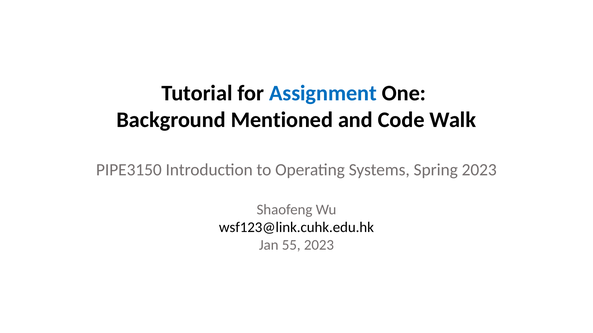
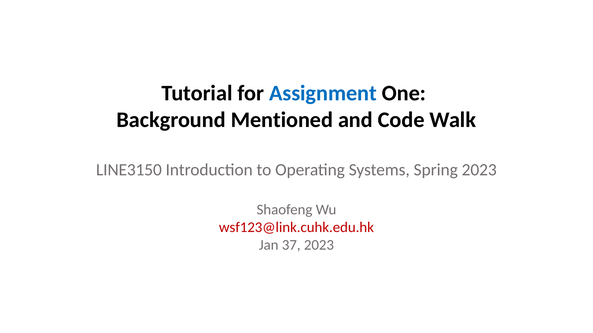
PIPE3150: PIPE3150 -> LINE3150 (129, 170)
wsf123@link.cuhk.edu.hk colour: black -> red (296, 228)
55: 55 -> 37 (291, 245)
